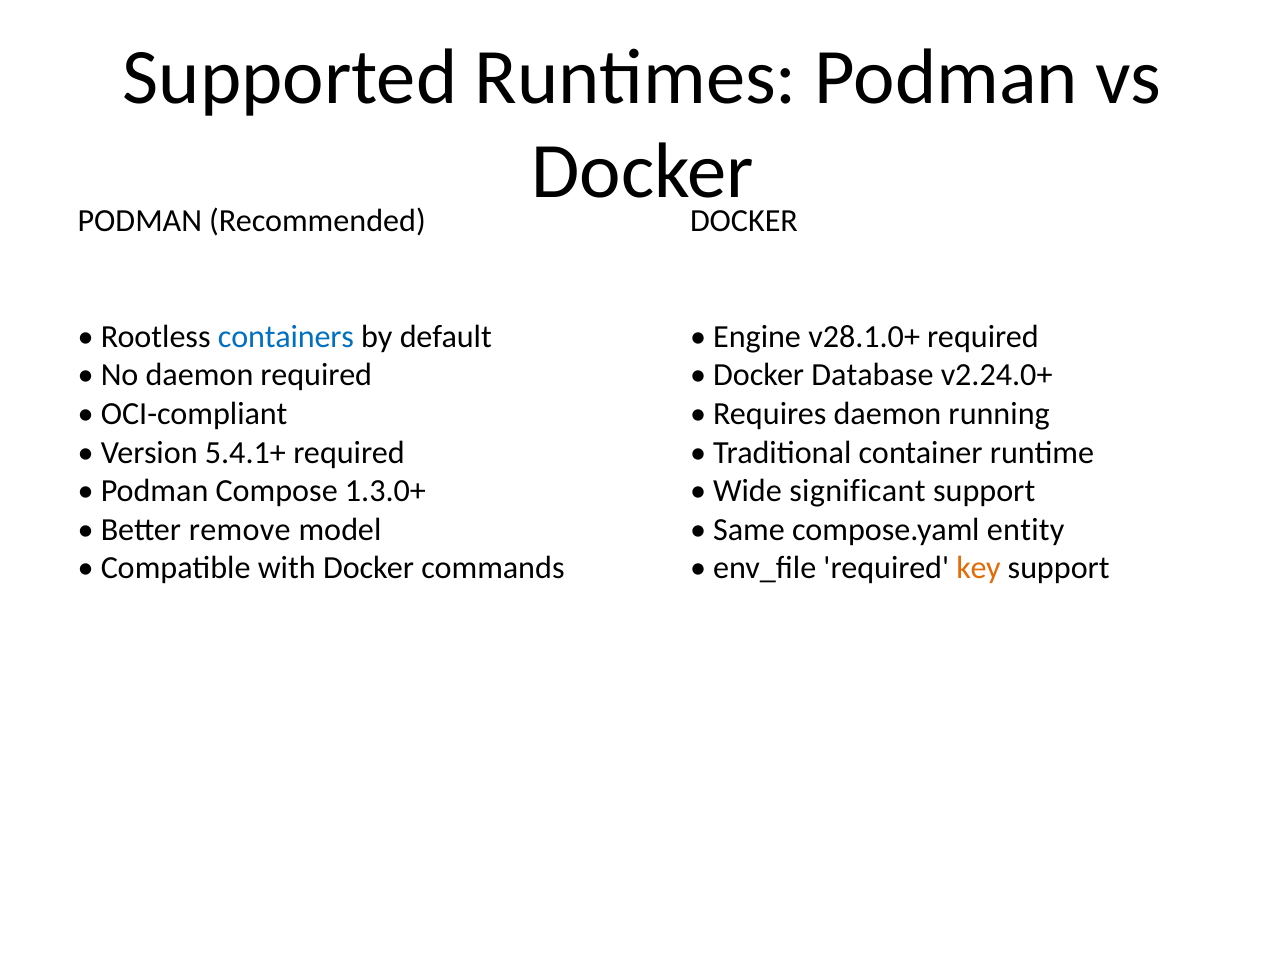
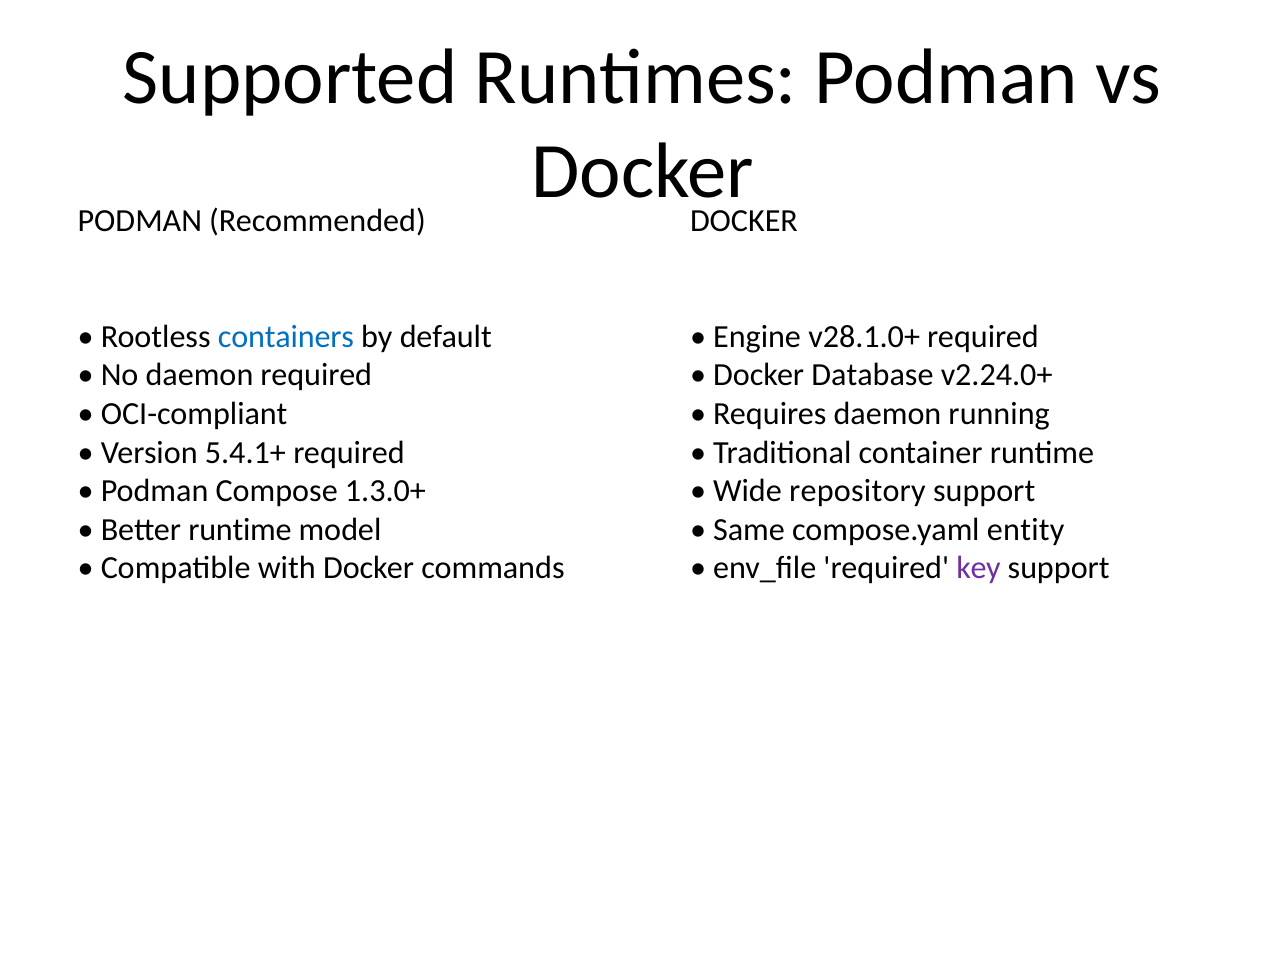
significant: significant -> repository (857, 491)
Better remove: remove -> runtime (240, 529)
key colour: orange -> purple (979, 568)
